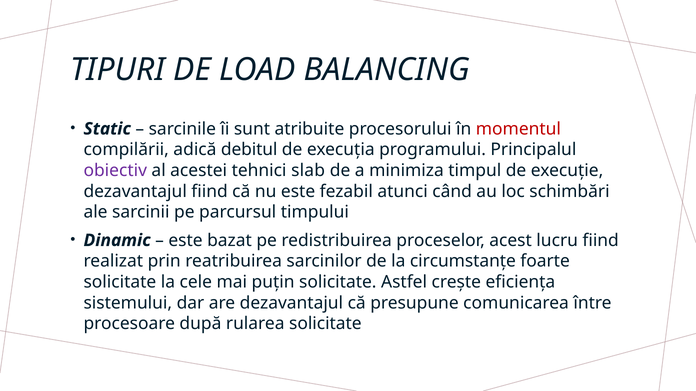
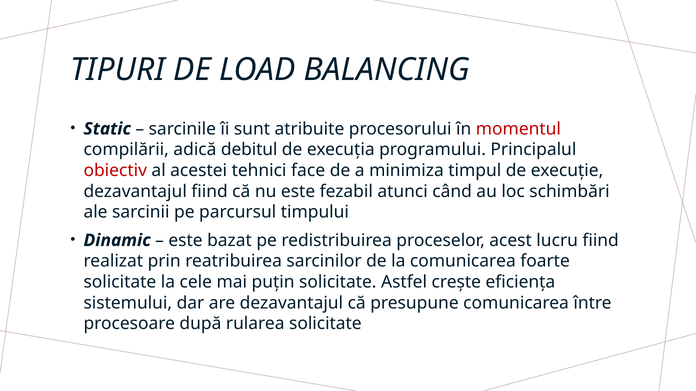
obiectiv colour: purple -> red (115, 171)
slab: slab -> face (308, 171)
la circumstanțe: circumstanțe -> comunicarea (463, 262)
